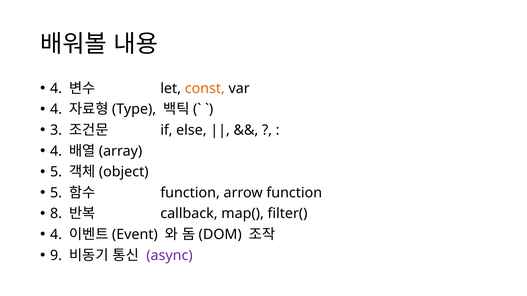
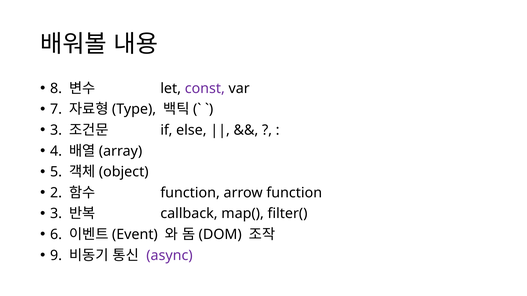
4: 4 -> 8 (56, 89)
const colour: orange -> purple (205, 89)
4: 4 -> 7 (56, 109)
5: 5 -> 2 (56, 193)
8: 8 -> 3 (56, 214)
4: 4 -> 6 (56, 235)
